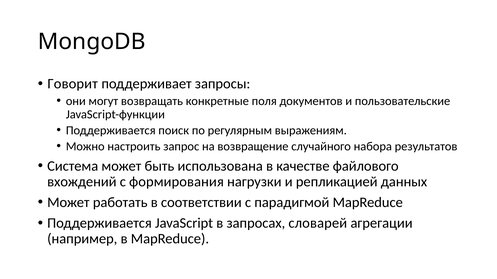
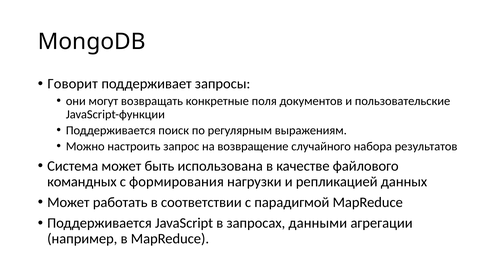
вхождений: вхождений -> командных (82, 182)
словарей: словарей -> данными (318, 224)
